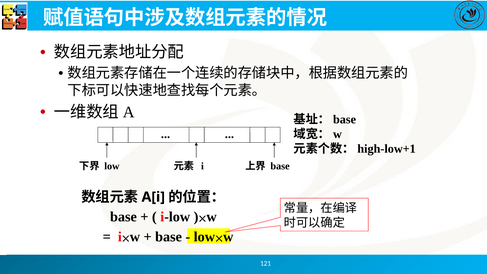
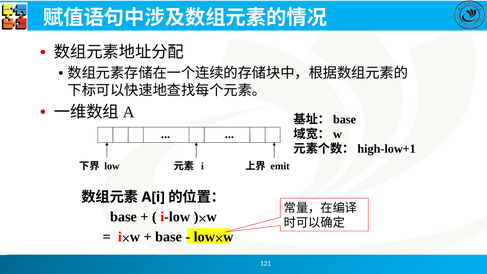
base: base -> emit (280, 166)
